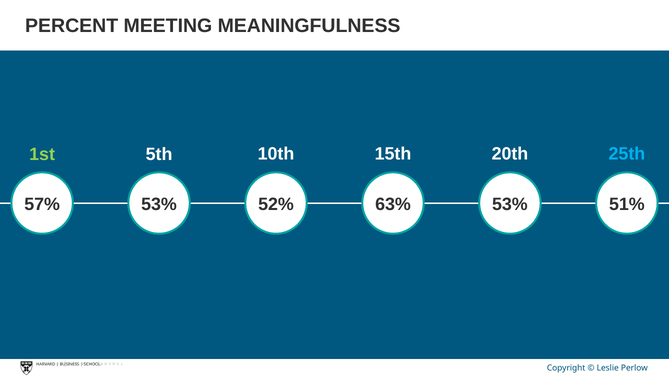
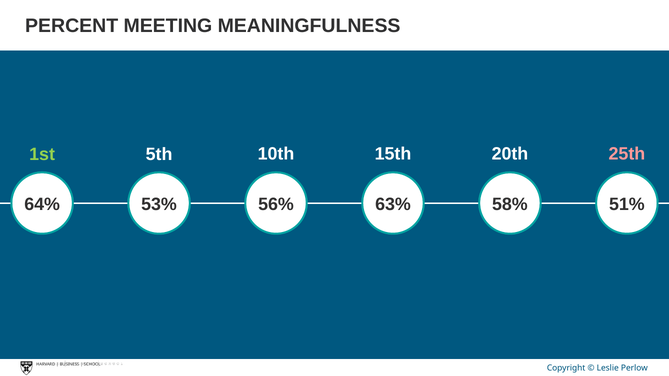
25th colour: light blue -> pink (627, 154)
57%: 57% -> 64% (42, 205)
52%: 52% -> 56% (276, 205)
63% 53%: 53% -> 58% (510, 205)
